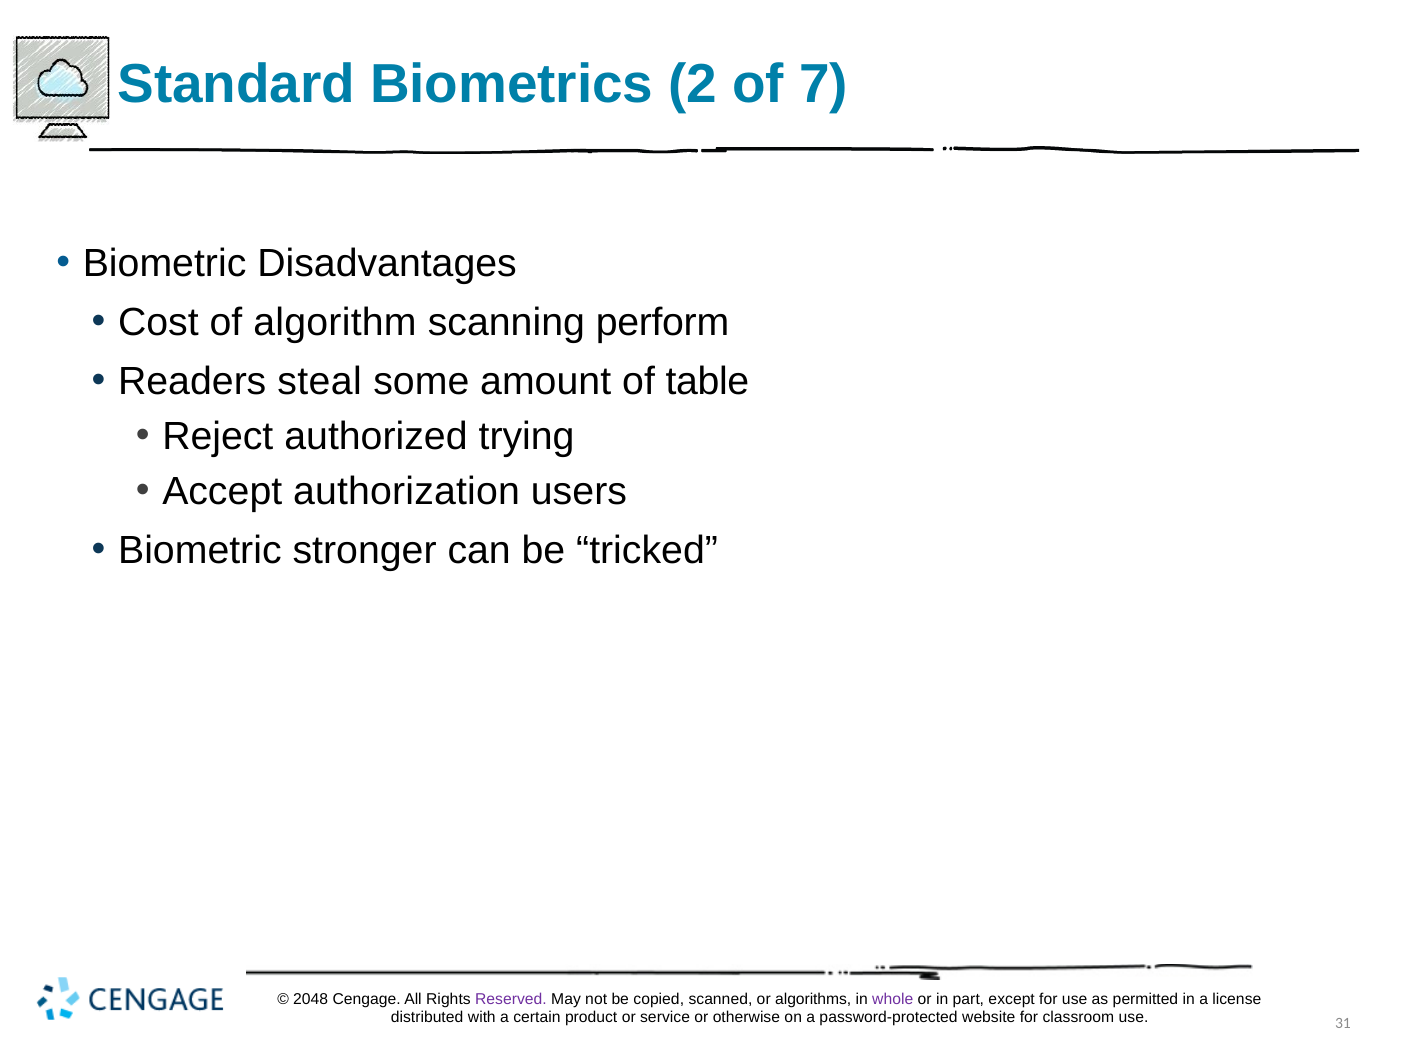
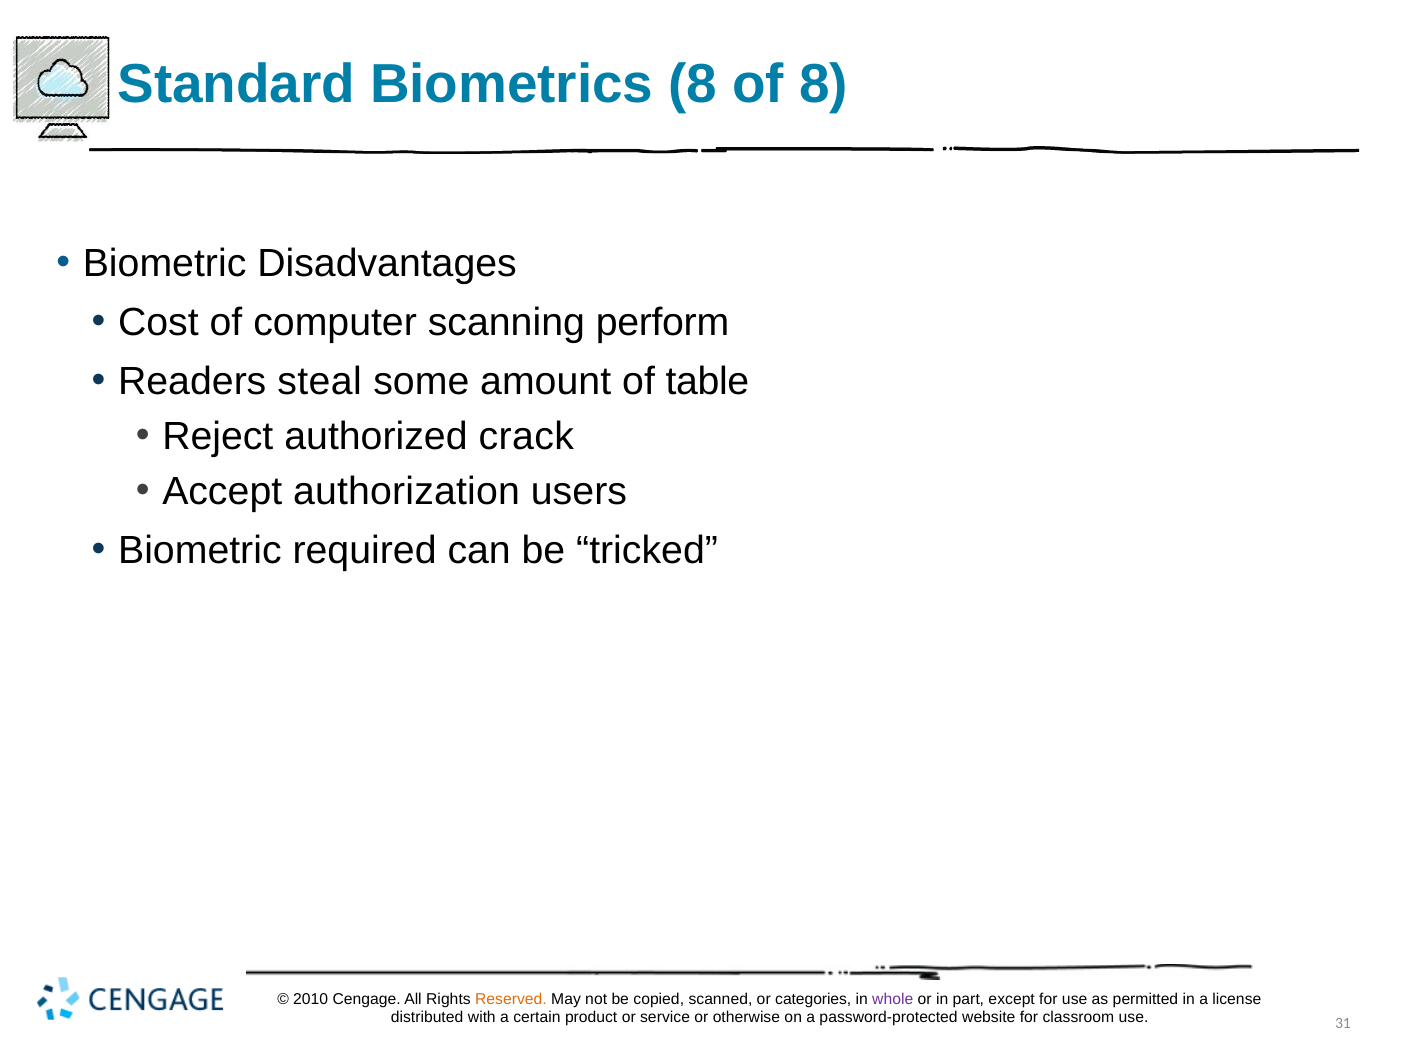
Biometrics 2: 2 -> 8 (693, 84)
of 7: 7 -> 8 (824, 84)
algorithm: algorithm -> computer (335, 323)
trying: trying -> crack (526, 437)
stronger: stronger -> required (365, 550)
2048: 2048 -> 2010 (311, 999)
Reserved colour: purple -> orange (511, 999)
algorithms: algorithms -> categories (813, 999)
